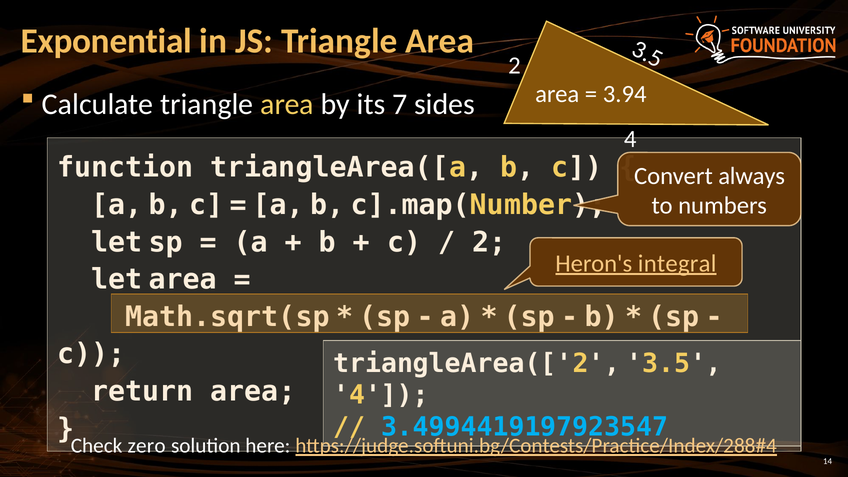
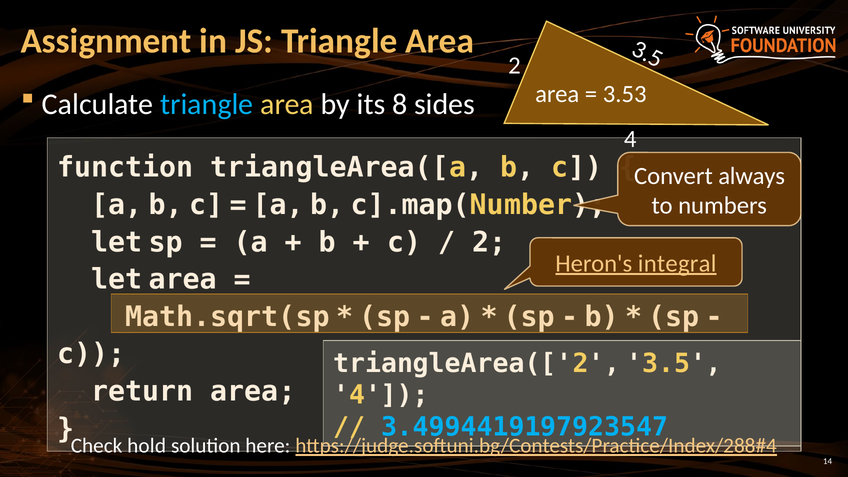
Exponential: Exponential -> Assignment (106, 41)
3.94: 3.94 -> 3.53 (625, 94)
triangle colour: white -> light blue (207, 104)
7: 7 -> 8 (400, 104)
zero: zero -> hold (147, 446)
